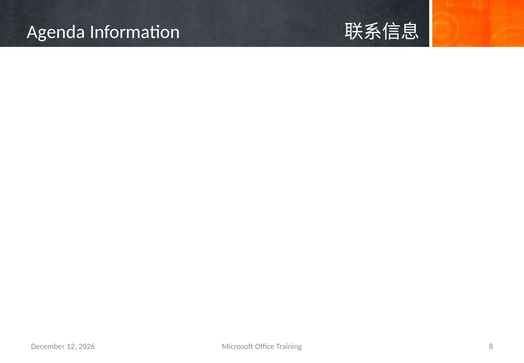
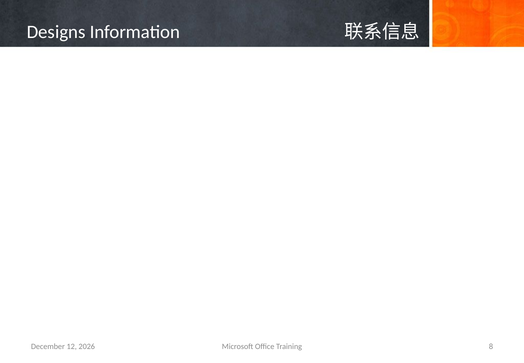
Agenda: Agenda -> Designs (56, 32)
